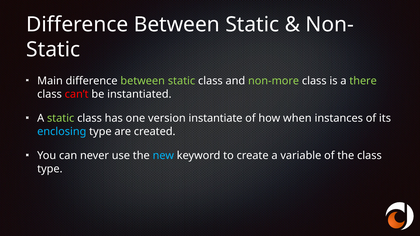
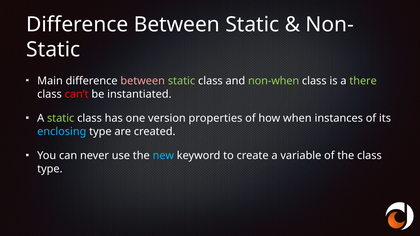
between colour: light green -> pink (143, 81)
non-more: non-more -> non-when (274, 81)
instantiate: instantiate -> properties (215, 118)
